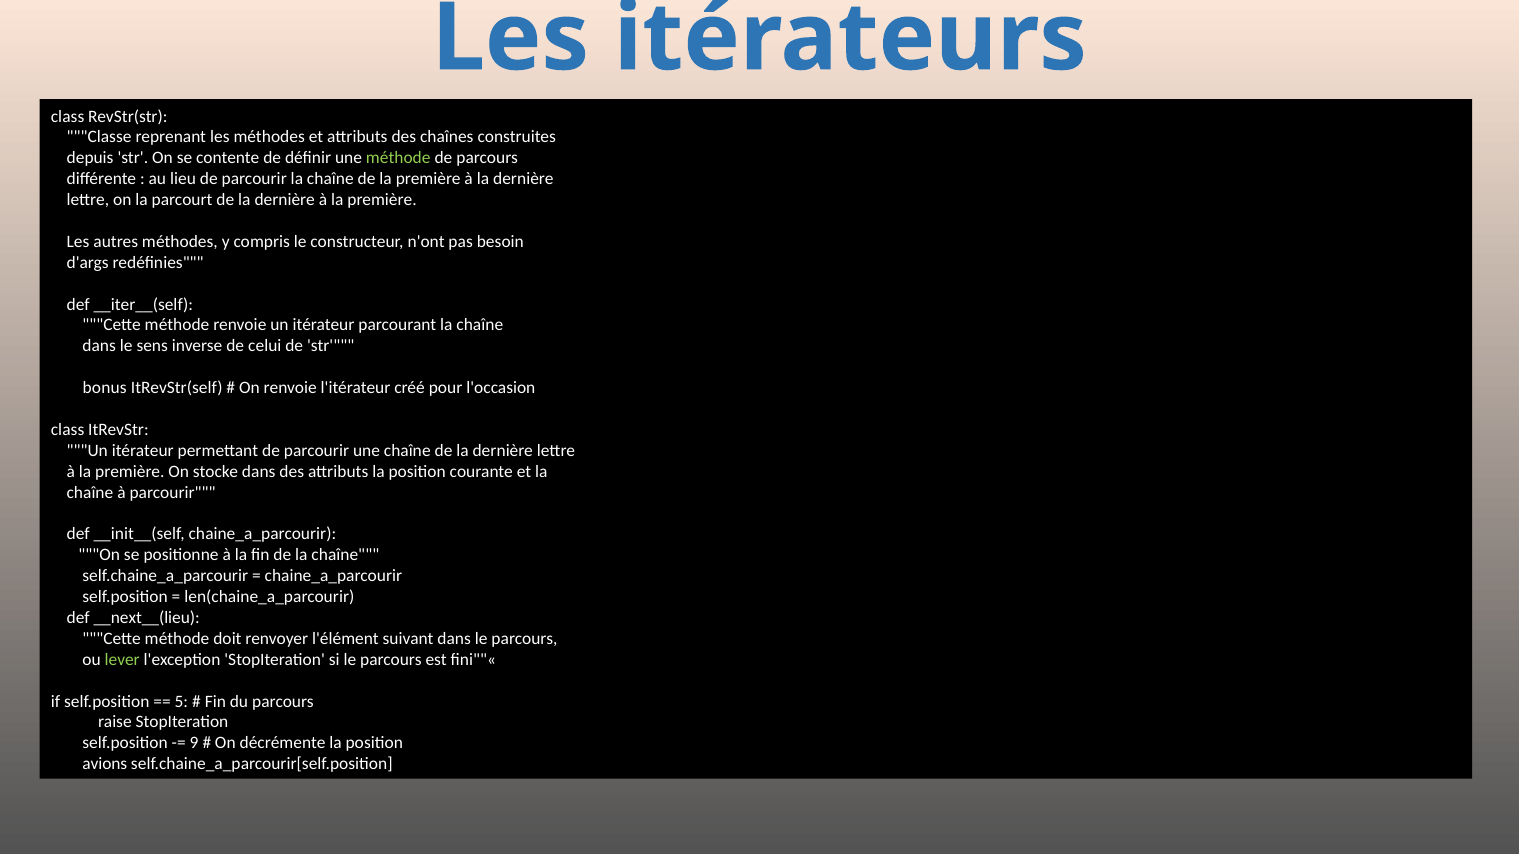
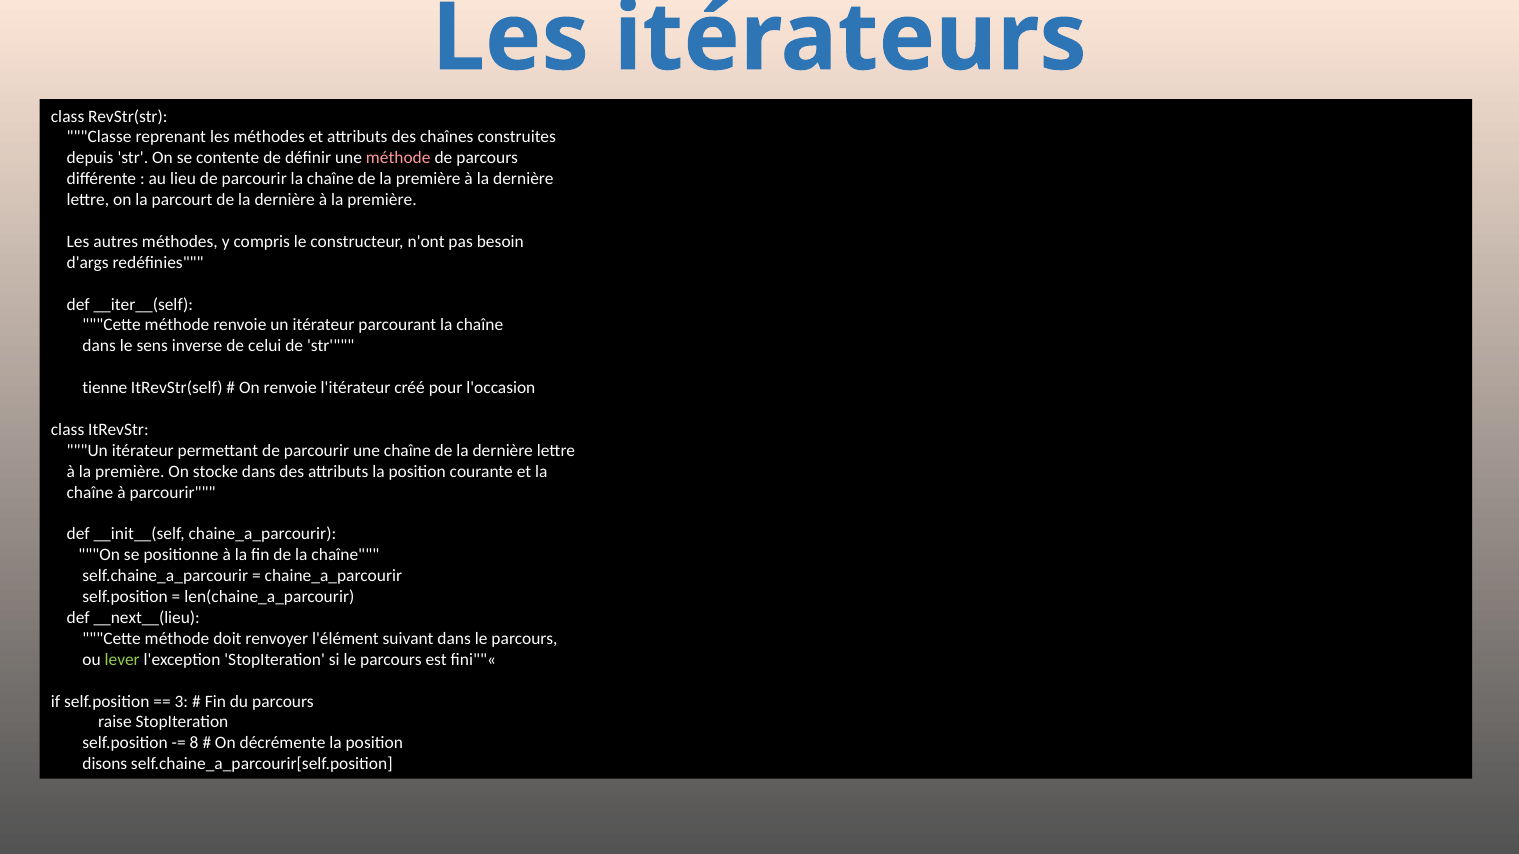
méthode colour: light green -> pink (398, 158)
bonus: bonus -> tienne (105, 388)
5: 5 -> 3 (181, 702)
9: 9 -> 8 (194, 743)
avions: avions -> disons (105, 764)
